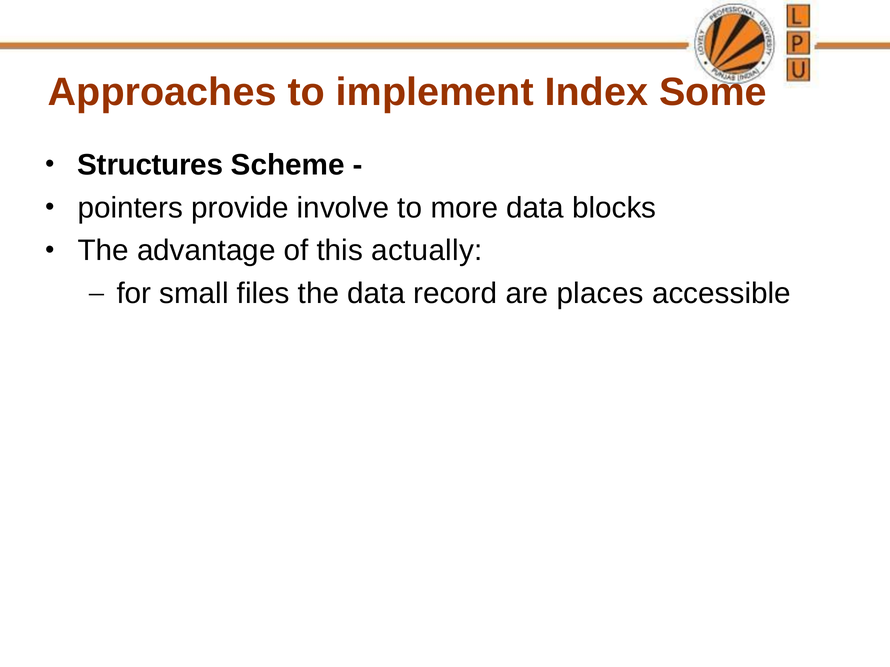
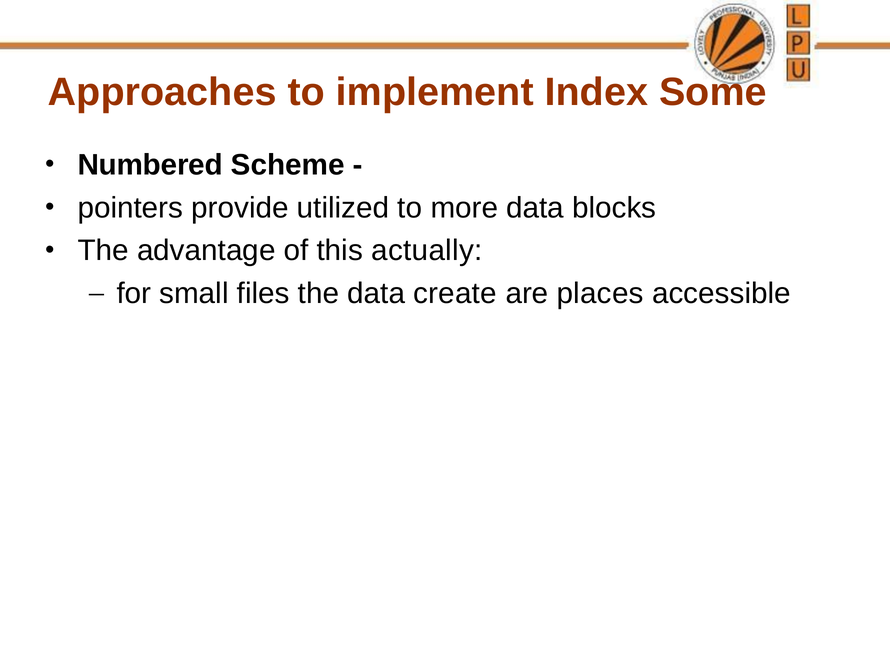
Structures: Structures -> Numbered (150, 165)
involve: involve -> utilized (343, 208)
record: record -> create (455, 294)
